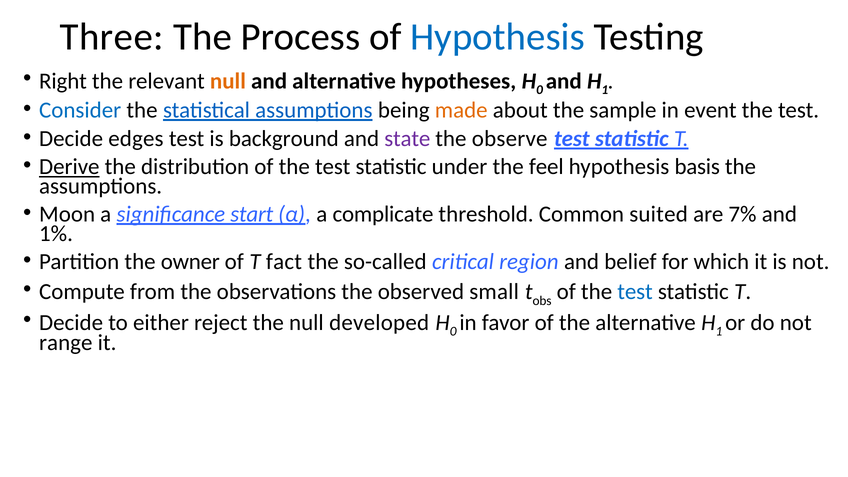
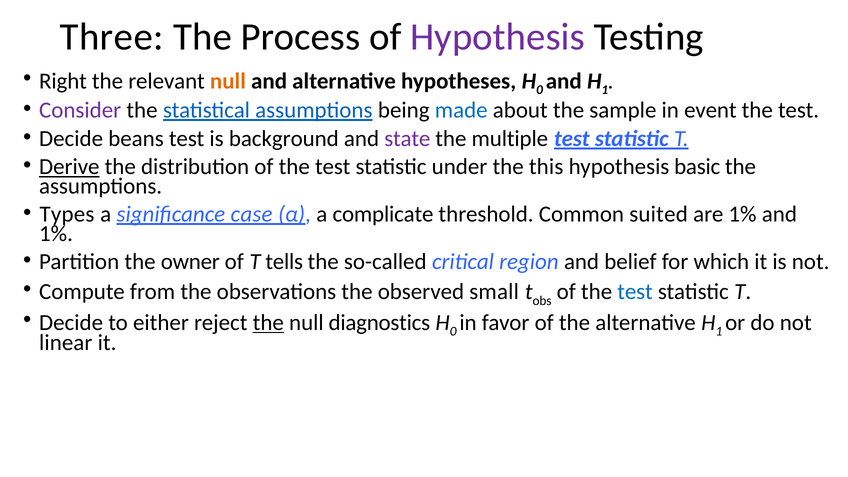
Hypothesis colour: blue -> purple (498, 37)
Consider colour: blue -> purple (80, 110)
made colour: orange -> blue (461, 110)
edges: edges -> beans (136, 139)
observe: observe -> multiple (510, 139)
feel: feel -> this (546, 167)
basis: basis -> basic (697, 167)
Moon: Moon -> Types (67, 214)
start: start -> case (252, 214)
are 7%: 7% -> 1% (743, 214)
fact: fact -> tells (284, 262)
the underline: none -> present (268, 323)
developed: developed -> diagnostics (379, 323)
range: range -> linear (66, 342)
